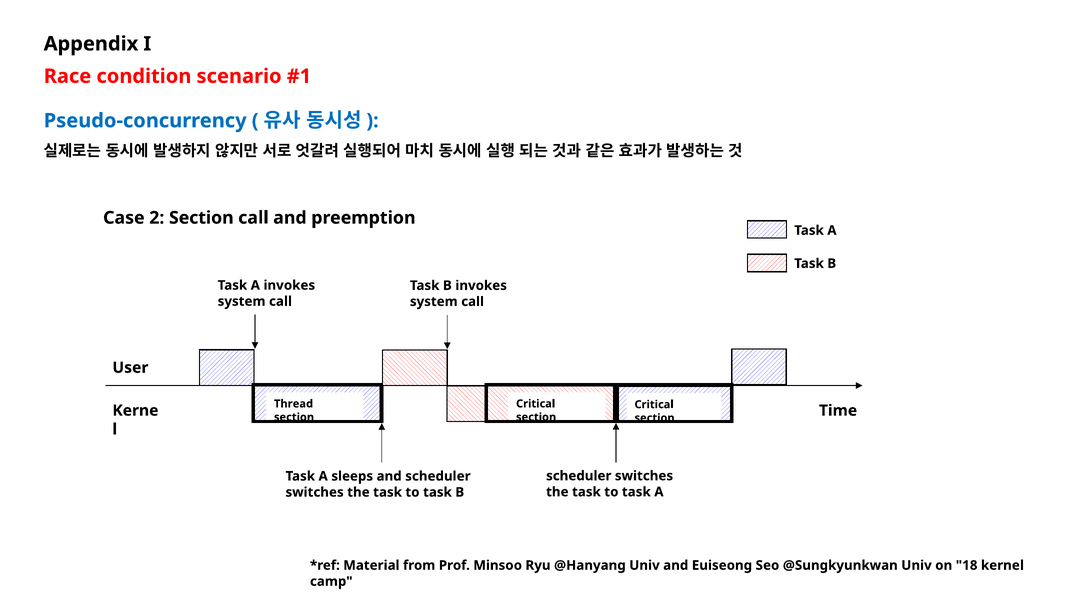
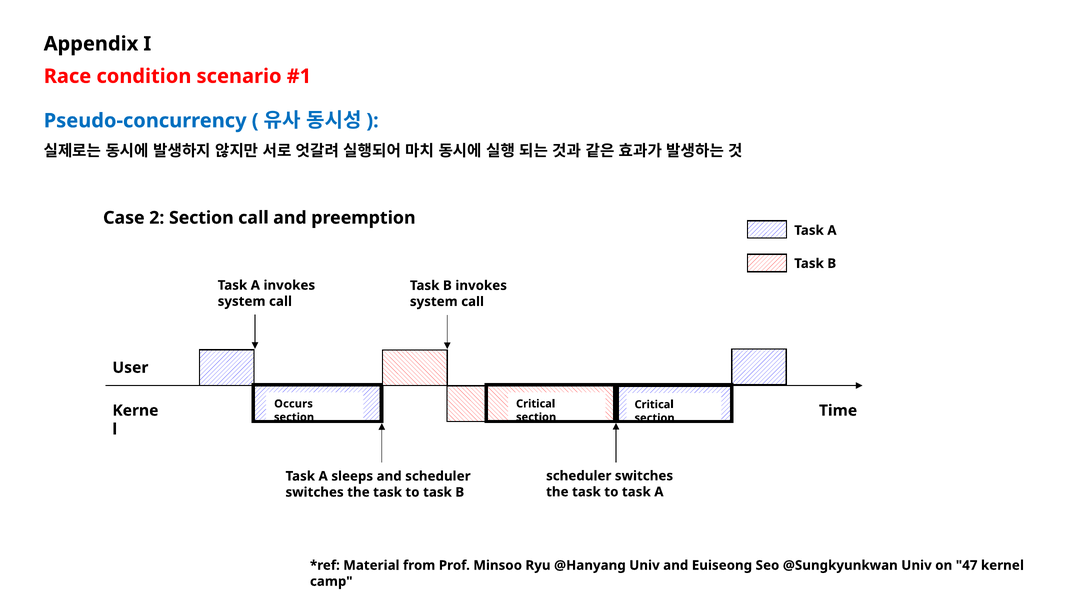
Thread: Thread -> Occurs (293, 404)
18: 18 -> 47 (967, 566)
